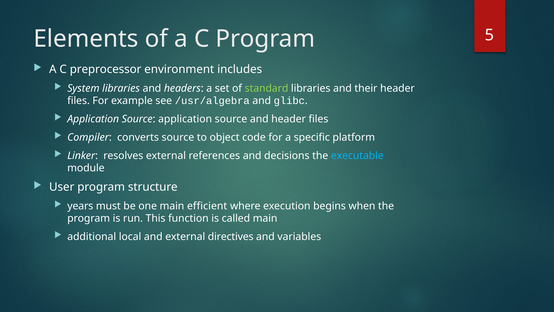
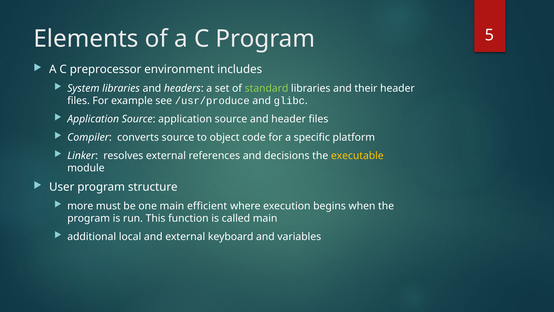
/usr/algebra: /usr/algebra -> /usr/produce (212, 101)
executable colour: light blue -> yellow (357, 155)
years: years -> more (80, 206)
directives: directives -> keyboard (231, 236)
